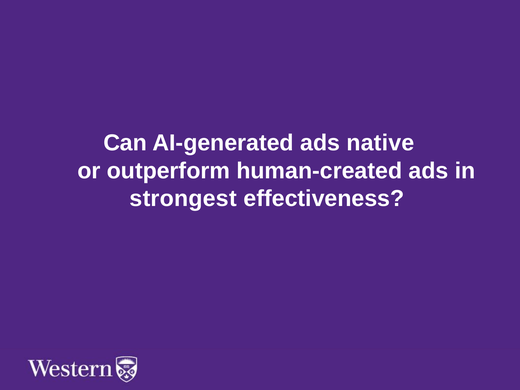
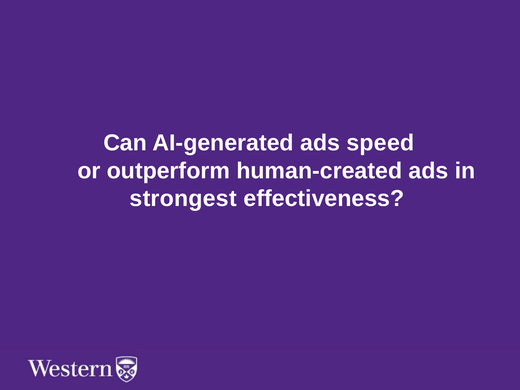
native: native -> speed (380, 143)
